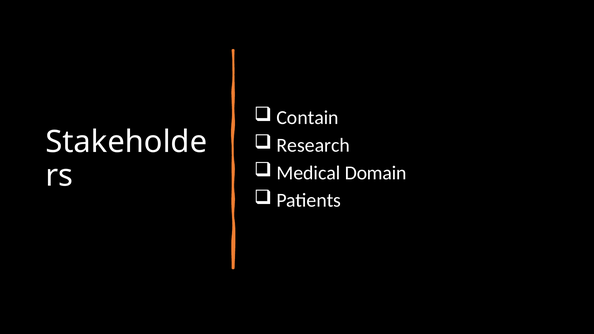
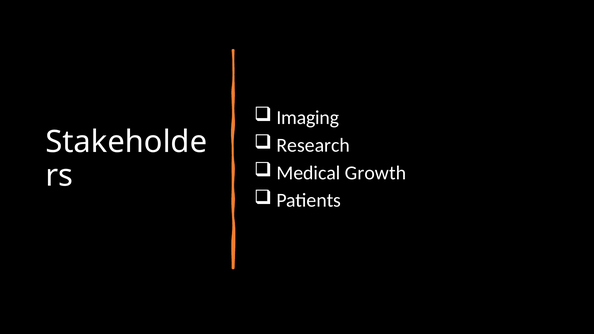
Contain: Contain -> Imaging (308, 118)
Domain: Domain -> Growth (375, 173)
